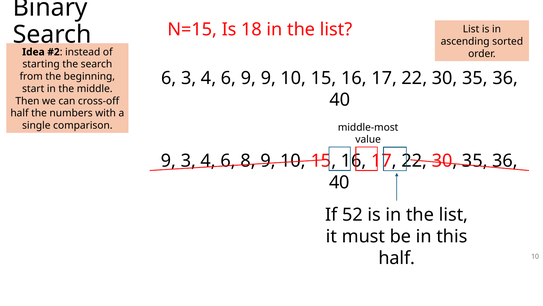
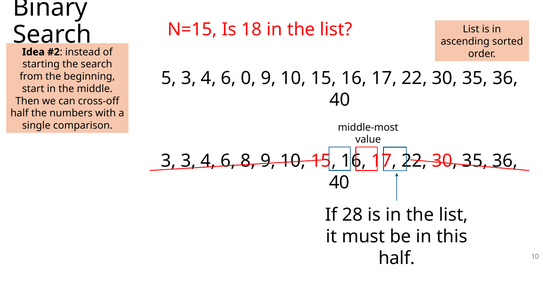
6: 6 -> 5 (169, 78)
6 9: 9 -> 0 (248, 78)
9: 9 -> 3 (168, 161)
52: 52 -> 28 (352, 214)
